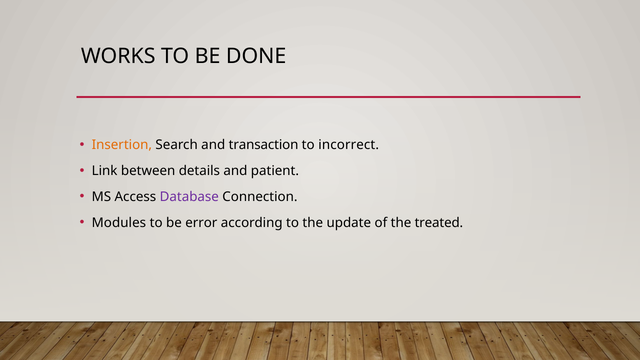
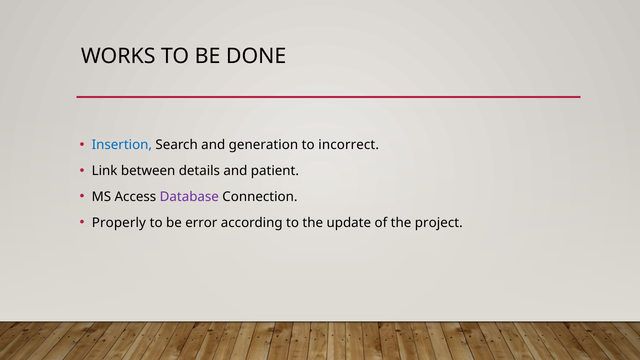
Insertion colour: orange -> blue (122, 145)
transaction: transaction -> generation (263, 145)
Modules: Modules -> Properly (119, 223)
treated: treated -> project (439, 223)
